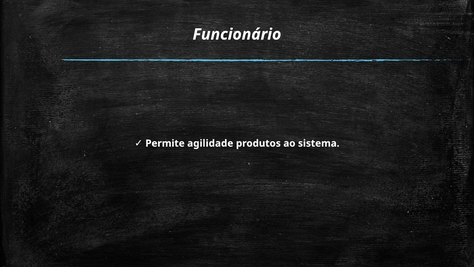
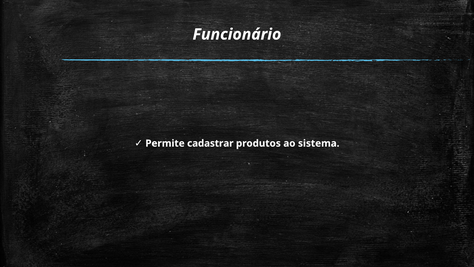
agilidade: agilidade -> cadastrar (210, 143)
